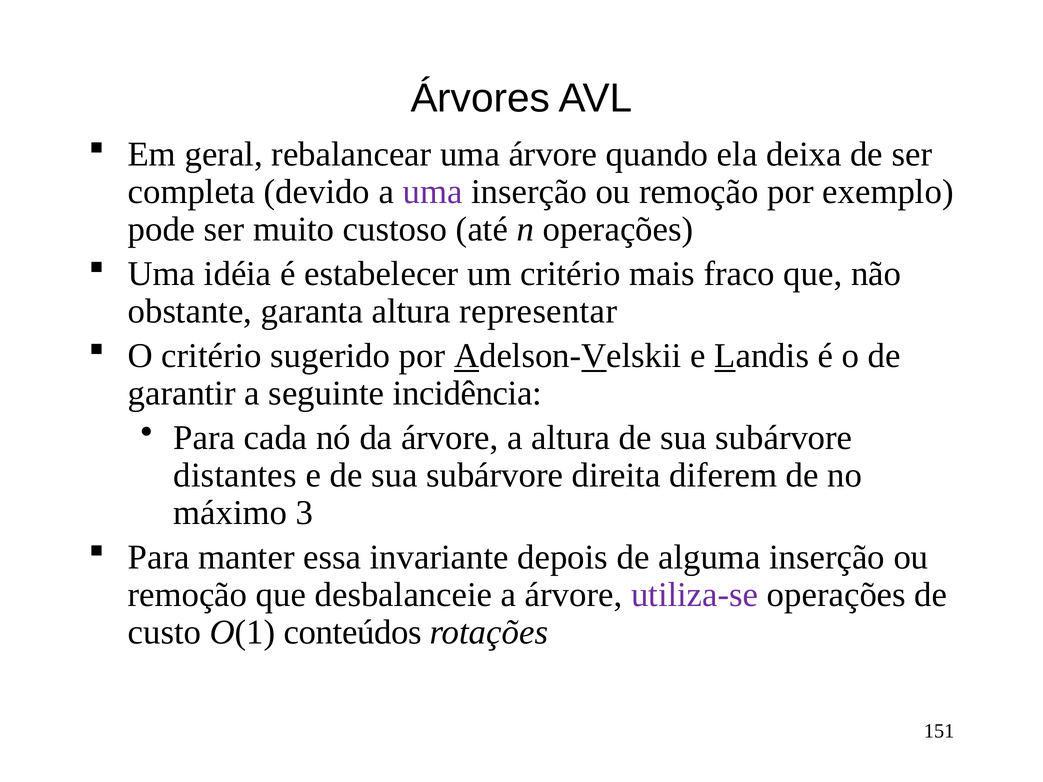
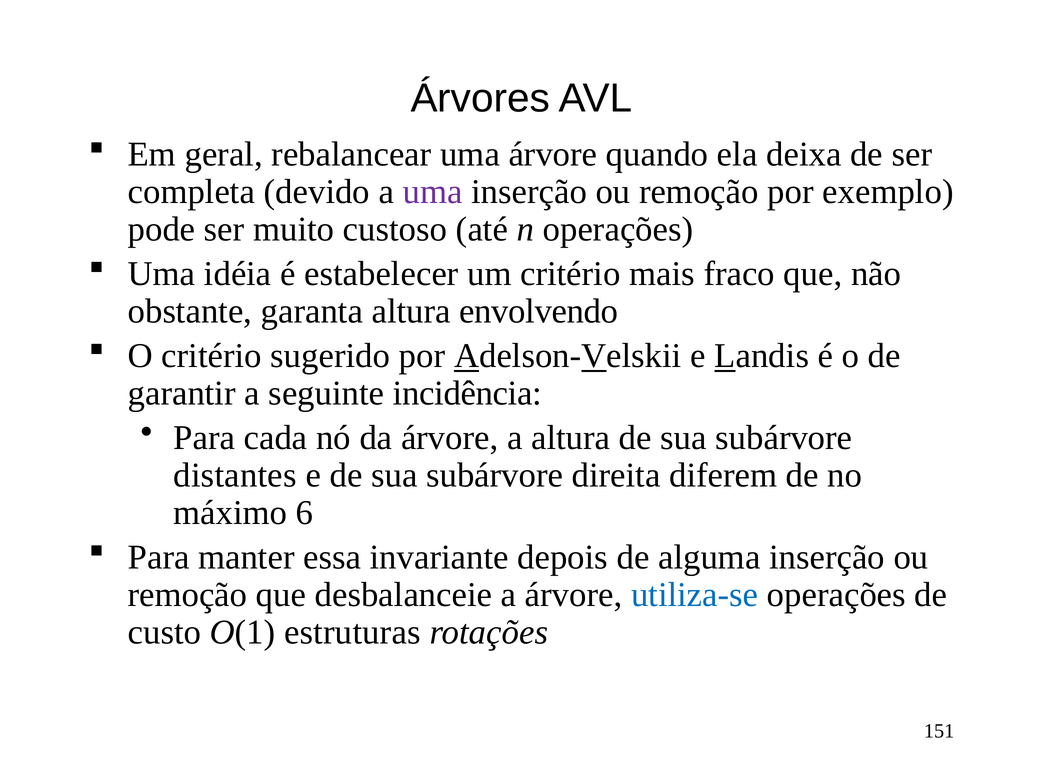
representar: representar -> envolvendo (539, 311)
3: 3 -> 6 (305, 513)
utiliza-se colour: purple -> blue (695, 595)
conteúdos: conteúdos -> estruturas (352, 632)
